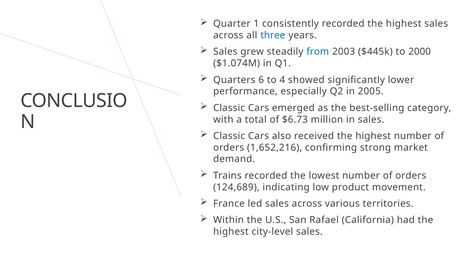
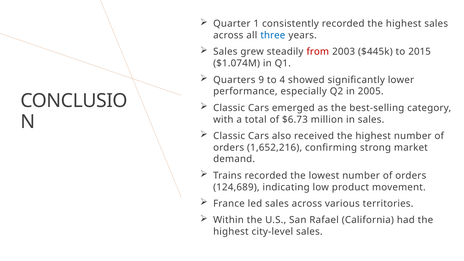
from colour: blue -> red (318, 52)
2000: 2000 -> 2015 (420, 52)
6: 6 -> 9 (261, 80)
